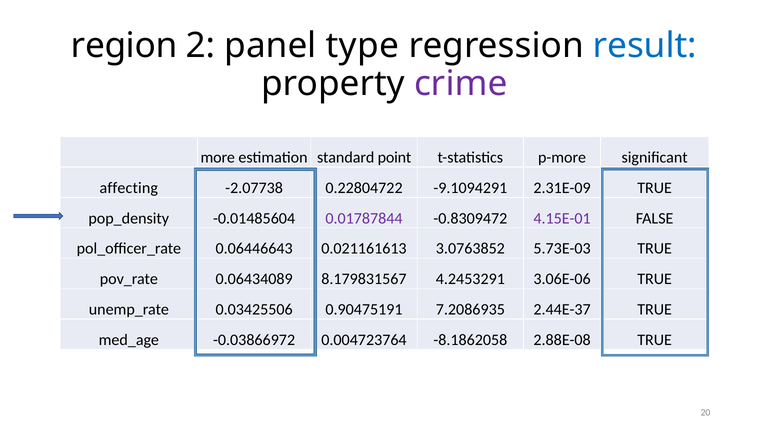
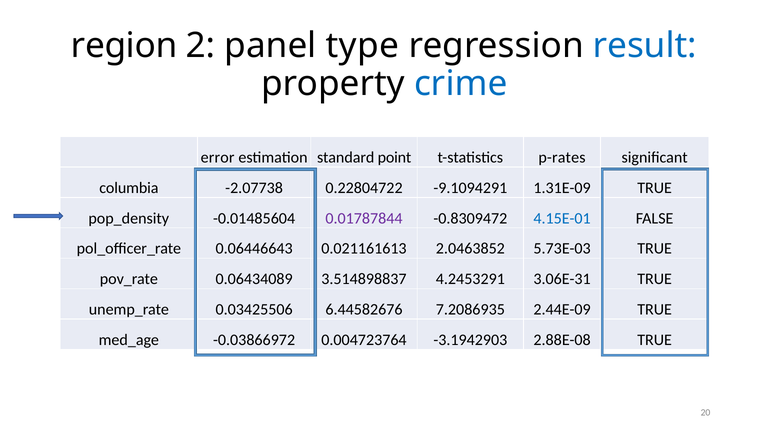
crime colour: purple -> blue (461, 84)
more: more -> error (218, 158)
p-more: p-more -> p-rates (562, 158)
affecting: affecting -> columbia (129, 188)
2.31E-09: 2.31E-09 -> 1.31E-09 (562, 188)
4.15E-01 colour: purple -> blue (562, 219)
3.0763852: 3.0763852 -> 2.0463852 (470, 249)
8.179831567: 8.179831567 -> 3.514898837 (364, 279)
3.06E-06: 3.06E-06 -> 3.06E-31 (562, 279)
0.90475191: 0.90475191 -> 6.44582676 (364, 310)
2.44E-37: 2.44E-37 -> 2.44E-09 (562, 310)
-8.1862058: -8.1862058 -> -3.1942903 (470, 340)
